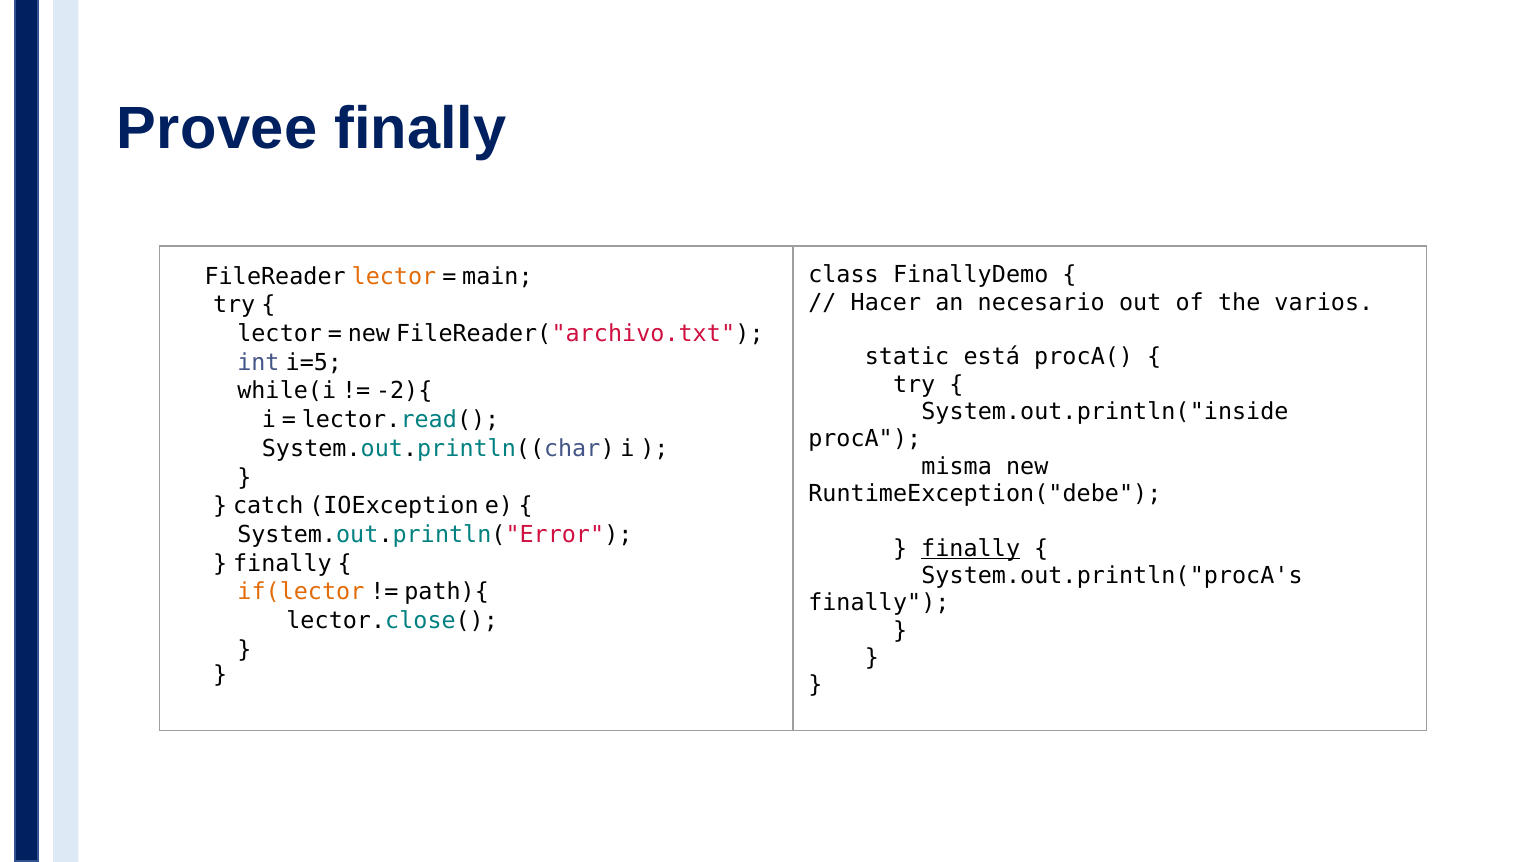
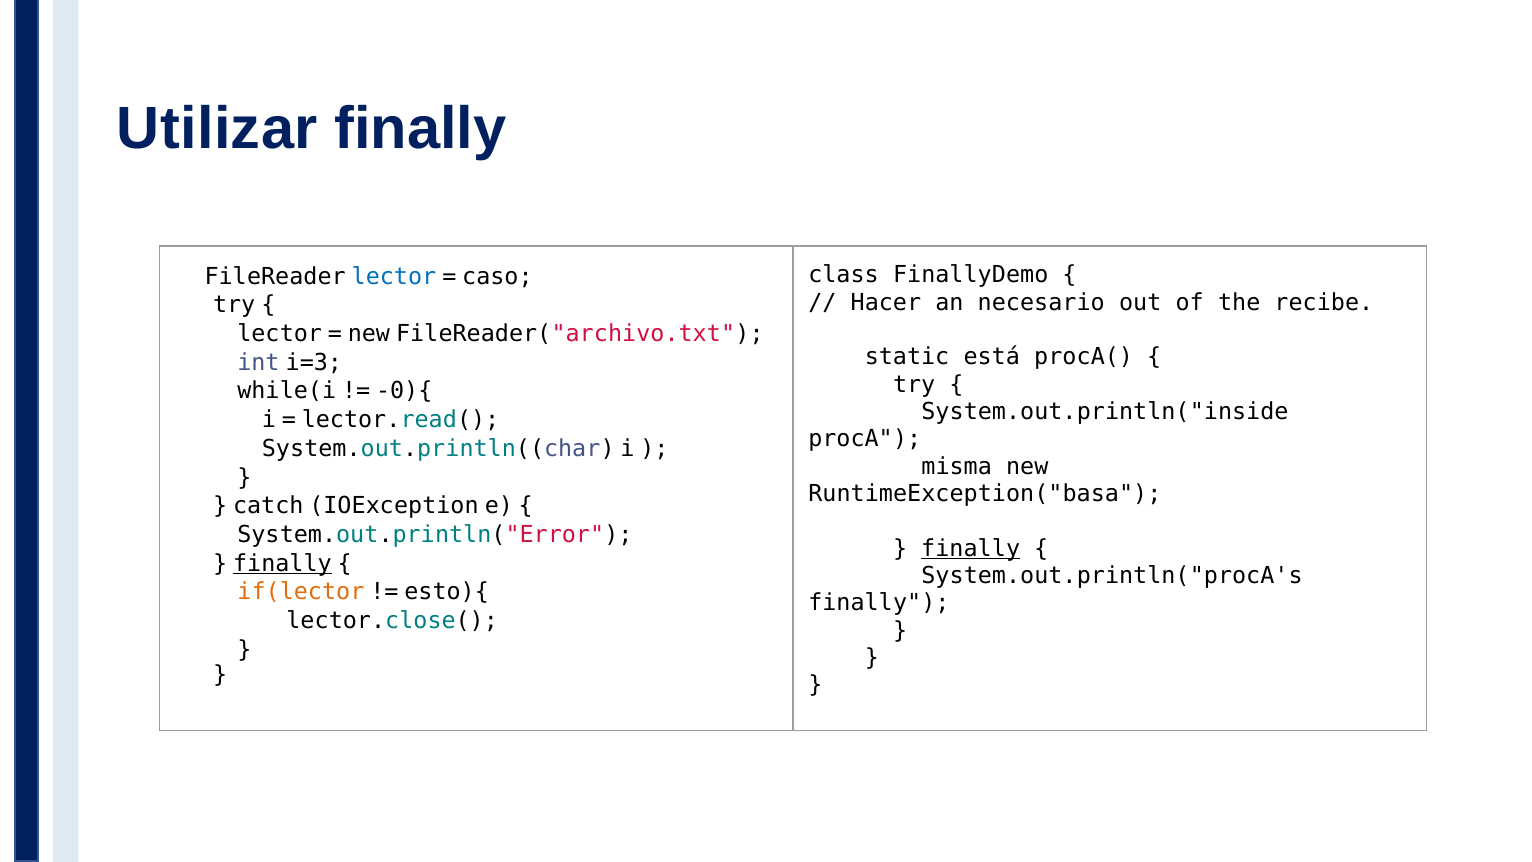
Provee: Provee -> Utilizar (217, 129)
lector colour: orange -> blue (394, 276)
main: main -> caso (497, 276)
varios: varios -> recibe (1324, 302)
i=5: i=5 -> i=3 (314, 362)
-2){: -2){ -> -0){ (404, 391)
RuntimeException("debe: RuntimeException("debe -> RuntimeException("basa (985, 494)
finally underline: none -> present (282, 563)
path){: path){ -> esto){ (447, 592)
